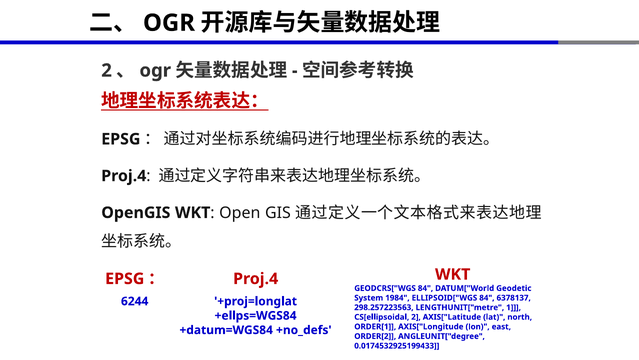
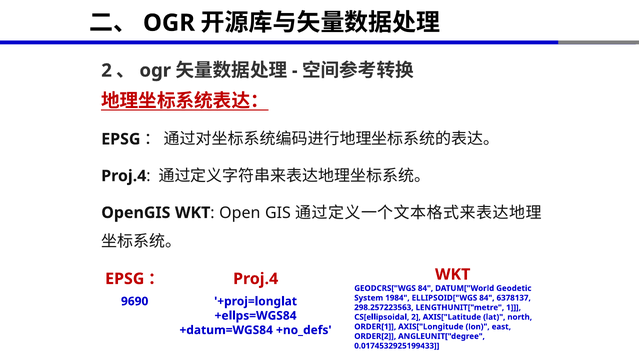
6244: 6244 -> 9690 (135, 301)
